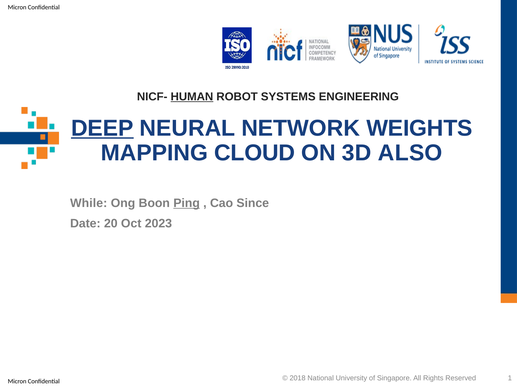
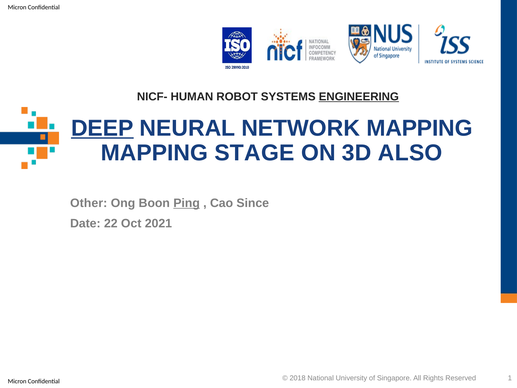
HUMAN underline: present -> none (192, 97)
ENGINEERING underline: none -> present (359, 97)
NETWORK WEIGHTS: WEIGHTS -> MAPPING (420, 128)
CLOUD: CLOUD -> STAGE (254, 153)
While: While -> Other (89, 203)
20: 20 -> 22 (111, 223)
2023: 2023 -> 2021 (158, 223)
